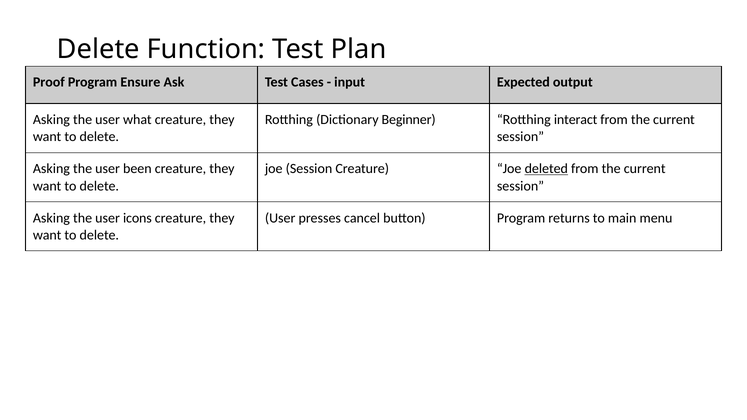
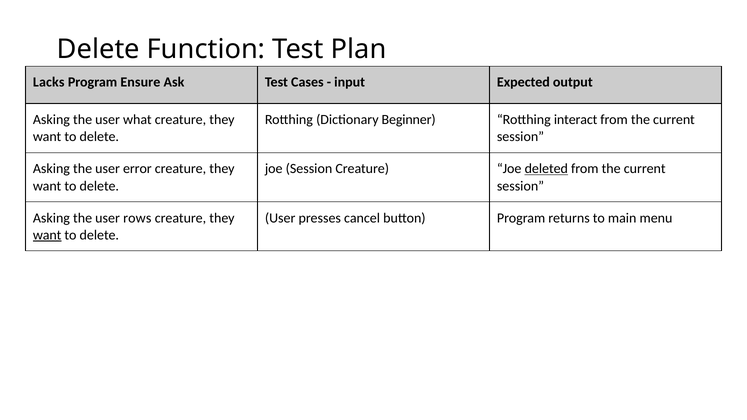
Proof: Proof -> Lacks (49, 82)
been: been -> error (137, 169)
icons: icons -> rows (137, 218)
want underline: none -> present (47, 235)
